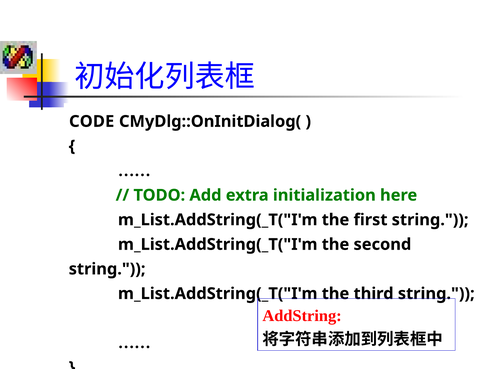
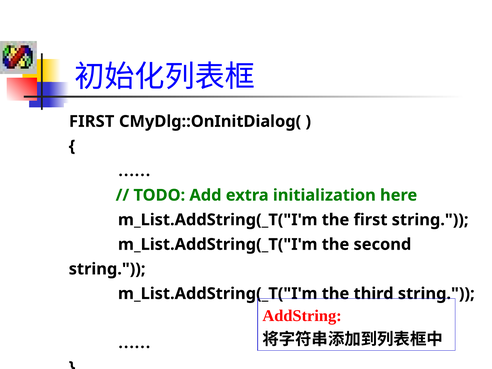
CODE: CODE -> FIRST (92, 121)
